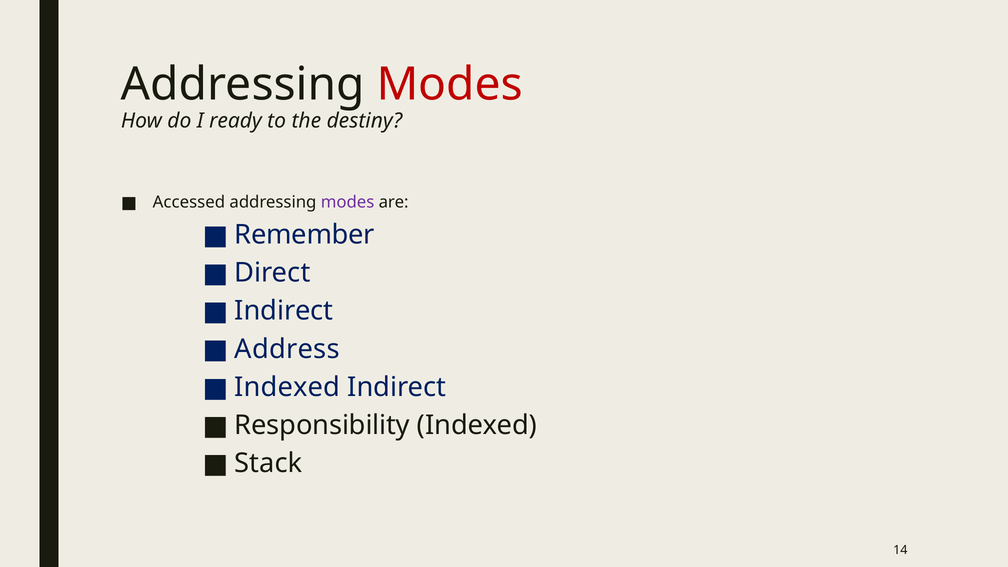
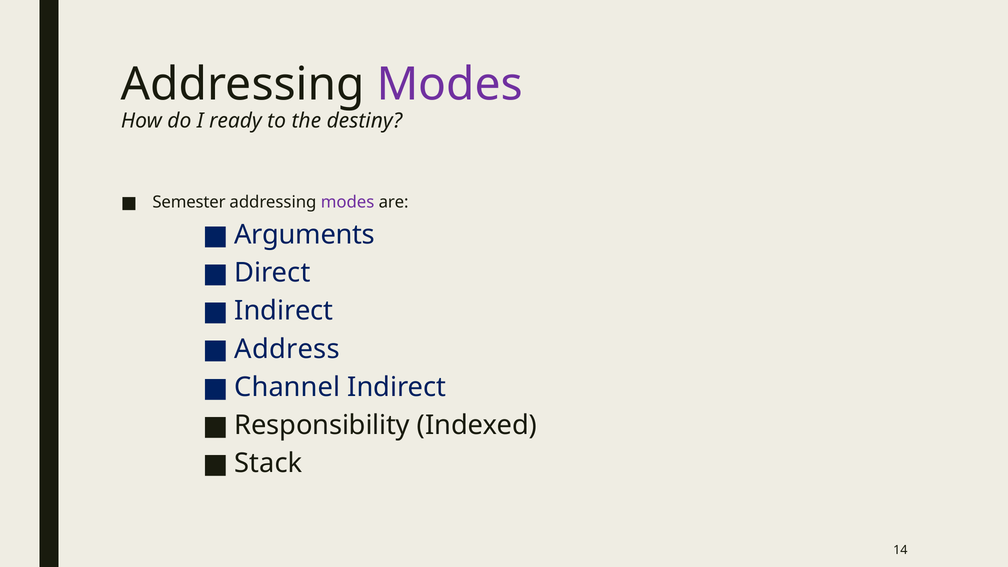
Modes colour: red -> purple (450, 85)
Accessed: Accessed -> Semester (189, 202)
Remember: Remember -> Arguments (305, 235)
Indexed: Indexed -> Channel (287, 387)
